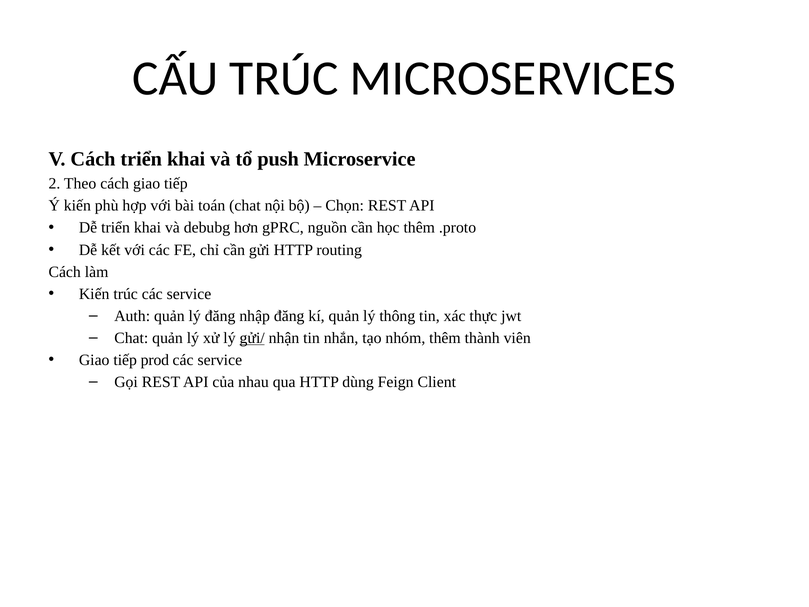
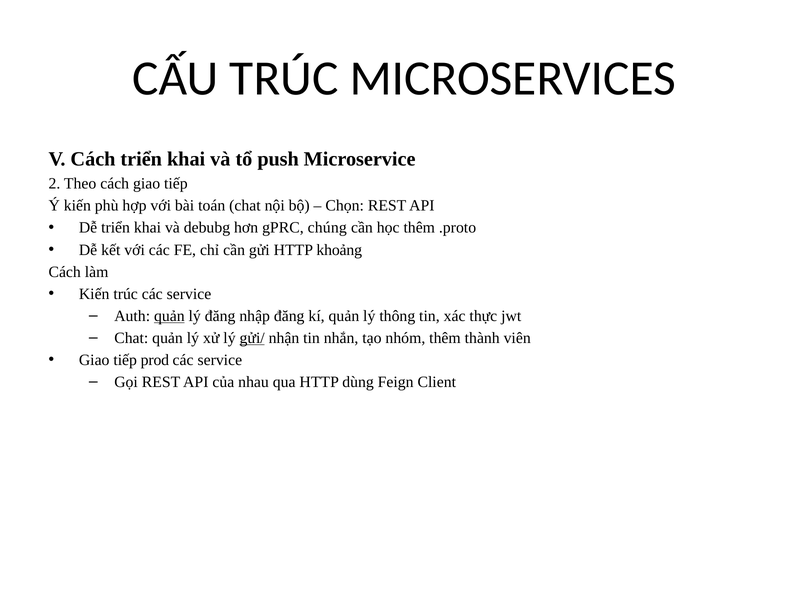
nguồn: nguồn -> chúng (327, 228)
routing: routing -> khoảng (339, 250)
quản underline: none -> present (169, 316)
